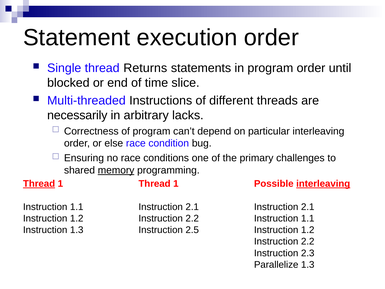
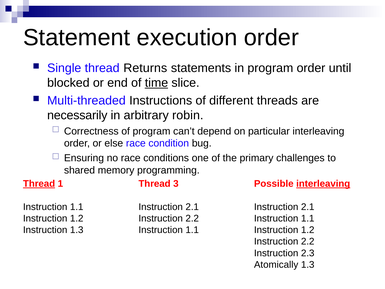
time underline: none -> present (156, 83)
lacks: lacks -> robin (188, 115)
memory underline: present -> none (116, 170)
1 Thread 1: 1 -> 3 (176, 184)
1.3 Instruction 2.5: 2.5 -> 1.1 (192, 230)
Parallelize: Parallelize -> Atomically (276, 264)
